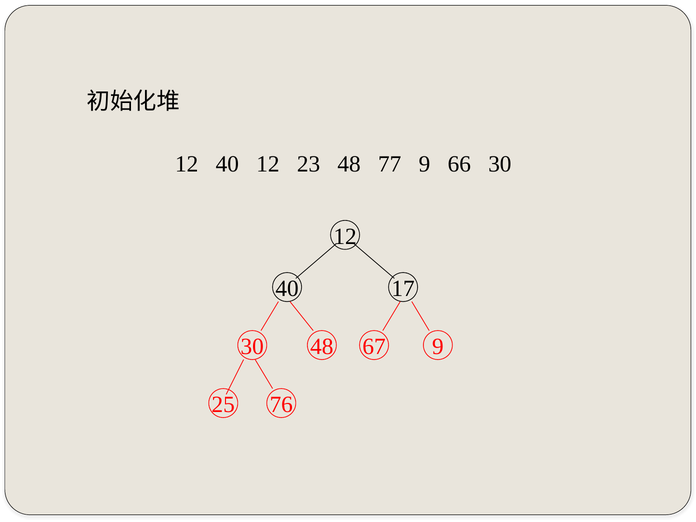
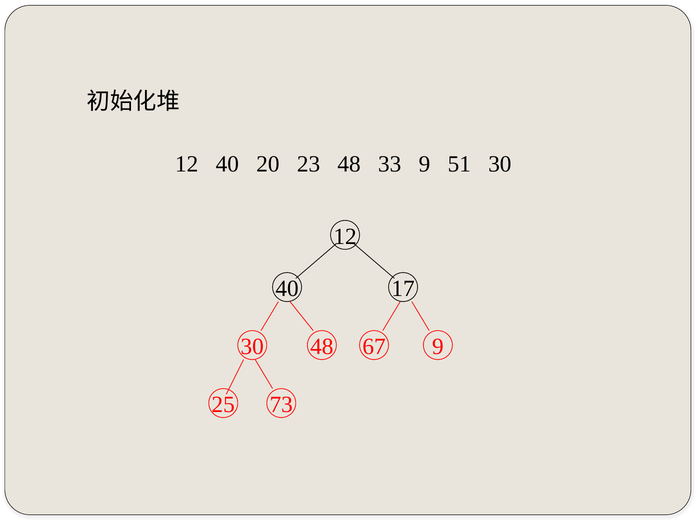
40 12: 12 -> 20 (268, 164)
77: 77 -> 33 (390, 164)
66: 66 -> 51 (459, 164)
76: 76 -> 73 (281, 405)
